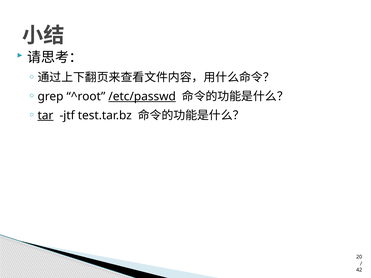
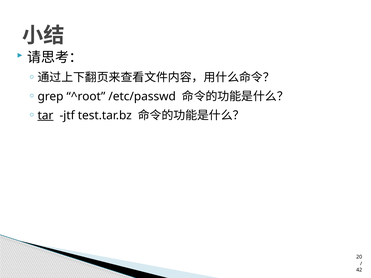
/etc/passwd underline: present -> none (142, 97)
